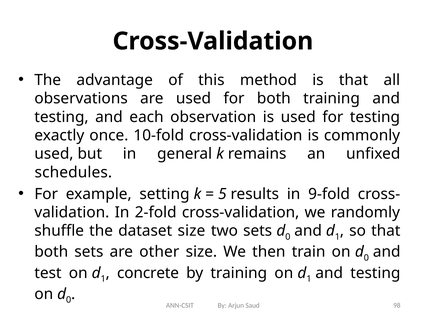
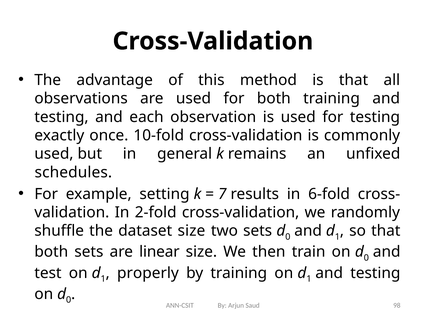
5: 5 -> 7 (222, 194)
9-fold: 9-fold -> 6-fold (329, 194)
other: other -> linear (159, 252)
concrete: concrete -> properly (148, 273)
